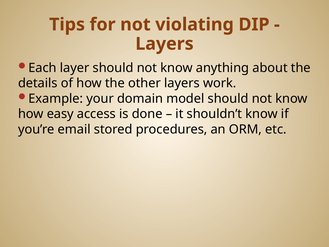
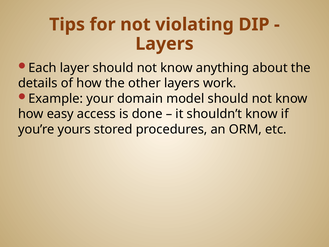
email: email -> yours (74, 129)
